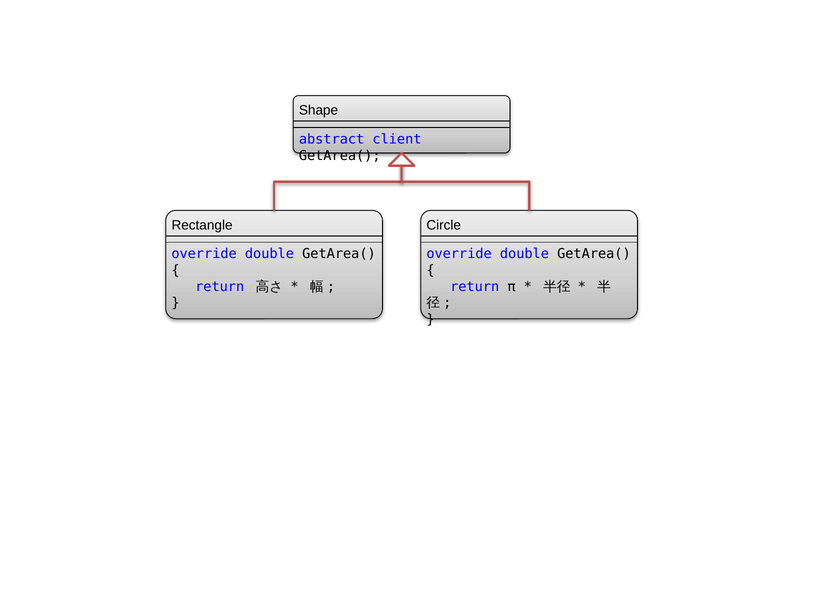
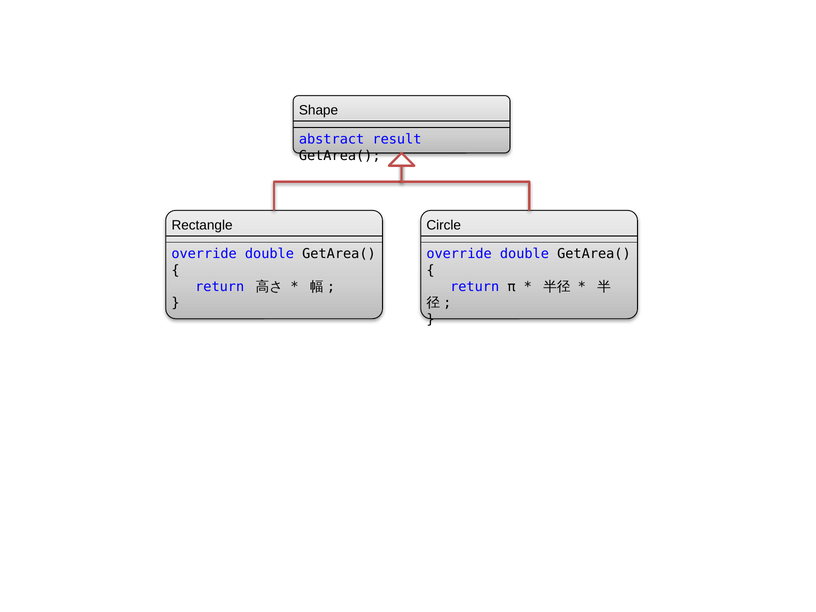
client: client -> result (397, 139)
